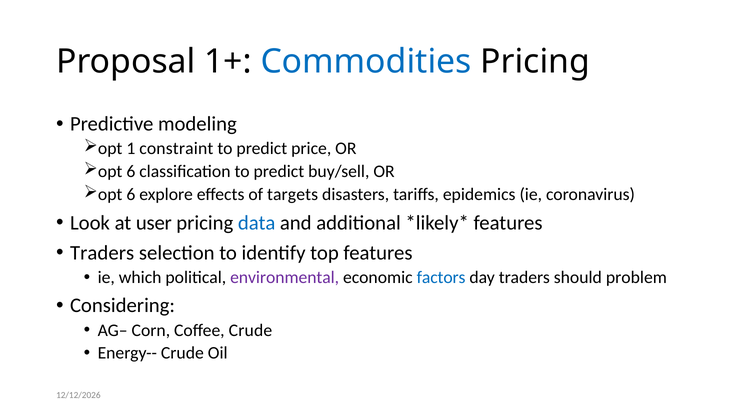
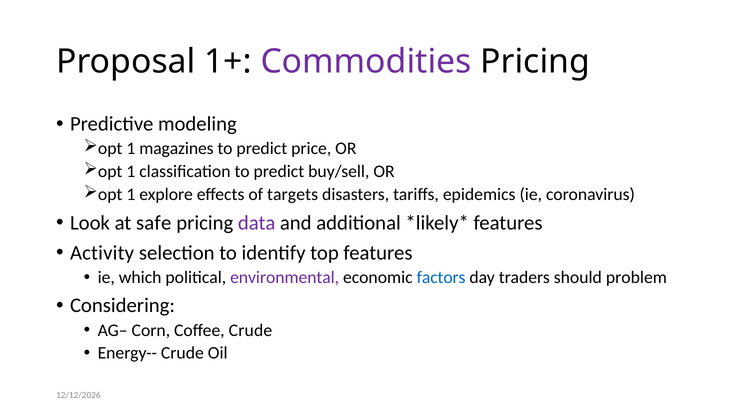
Commodities colour: blue -> purple (366, 62)
constraint: constraint -> magazines (176, 149)
6: 6 -> 1 (131, 172)
6: 6 -> 1 (131, 195)
user: user -> safe (154, 223)
data colour: blue -> purple (257, 223)
Traders: Traders -> Activity (102, 253)
